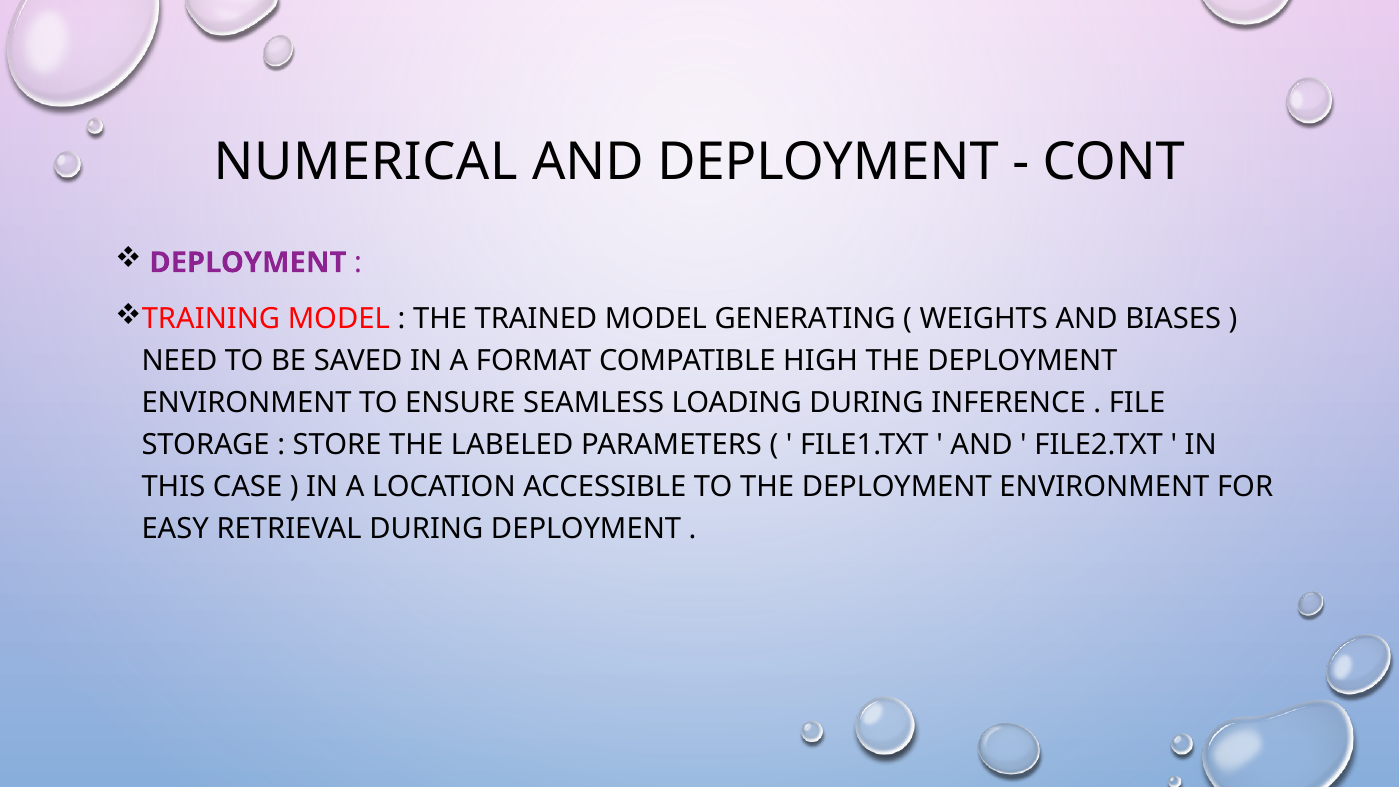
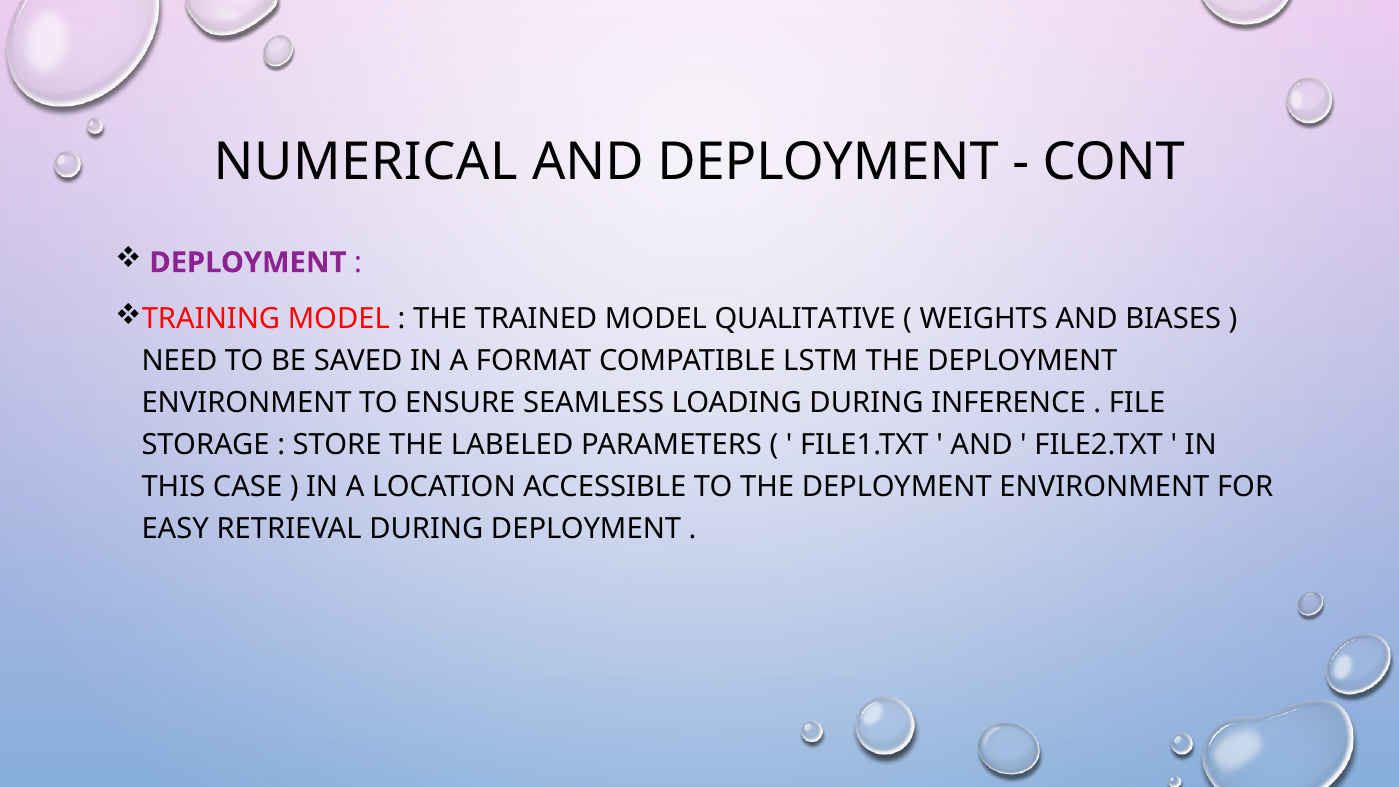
GENERATING: GENERATING -> QUALITATIVE (805, 319)
HIGH: HIGH -> LSTM (821, 361)
